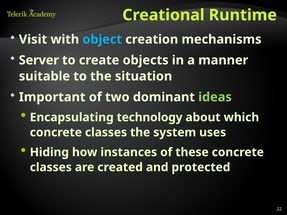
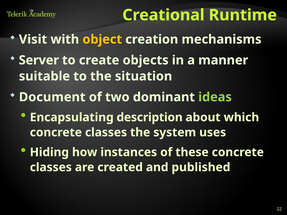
object colour: light blue -> yellow (102, 39)
Important: Important -> Document (52, 97)
technology: technology -> description (150, 117)
protected: protected -> published (201, 167)
